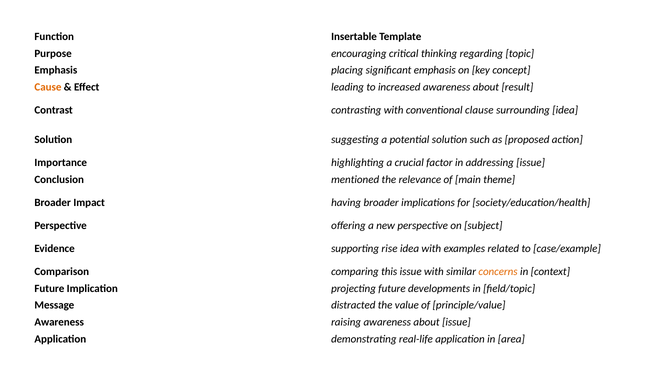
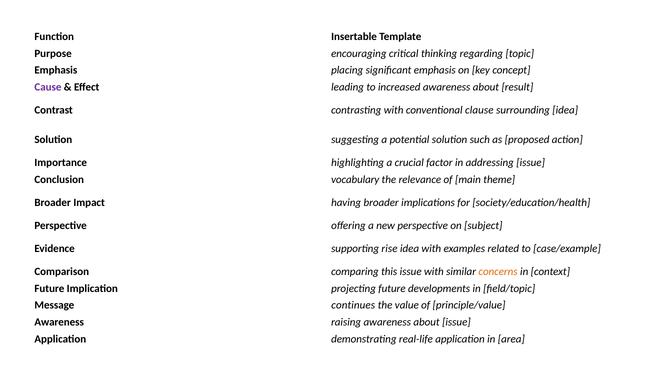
Cause colour: orange -> purple (48, 87)
mentioned: mentioned -> vocabulary (355, 179)
distracted: distracted -> continues (353, 305)
